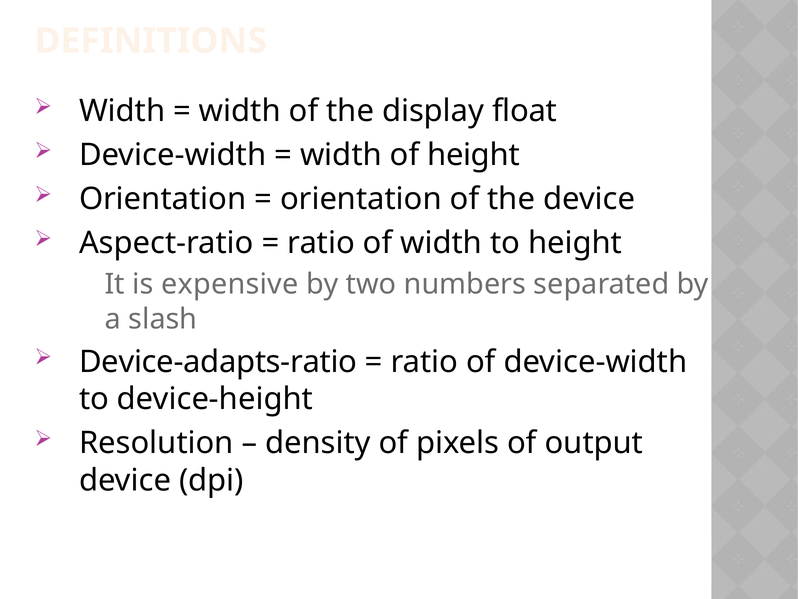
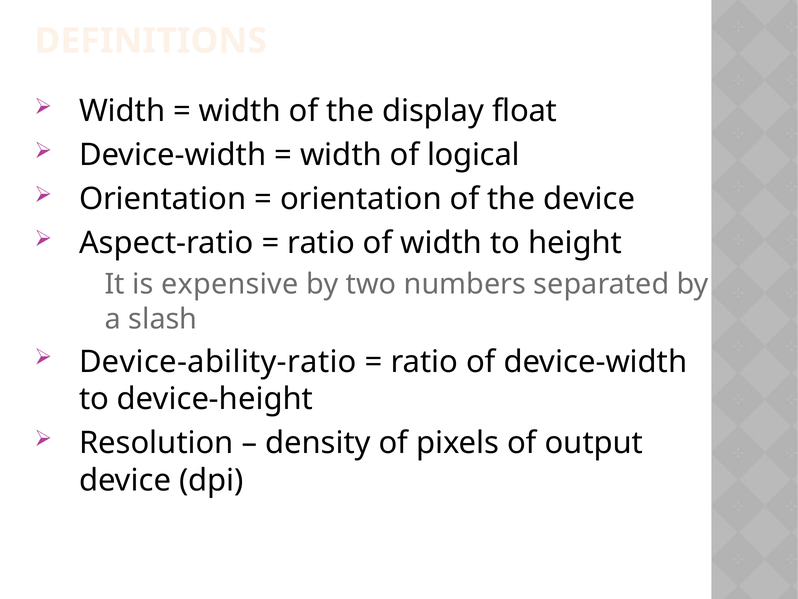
of height: height -> logical (473, 155)
Device-adapts-ratio: Device-adapts-ratio -> Device-ability-ratio (218, 361)
